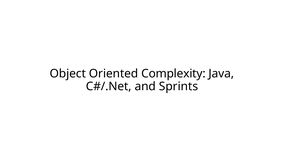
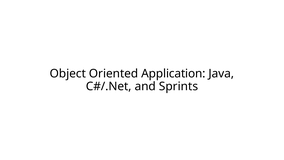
Complexity: Complexity -> Application (173, 74)
